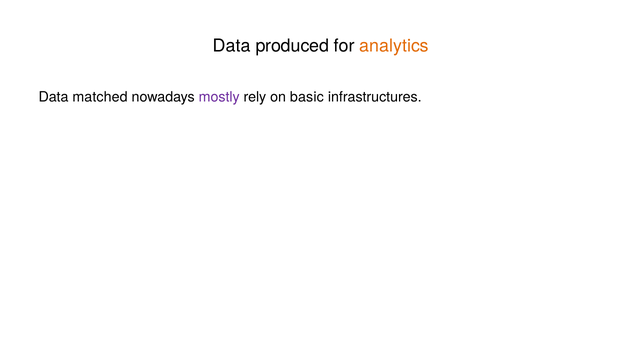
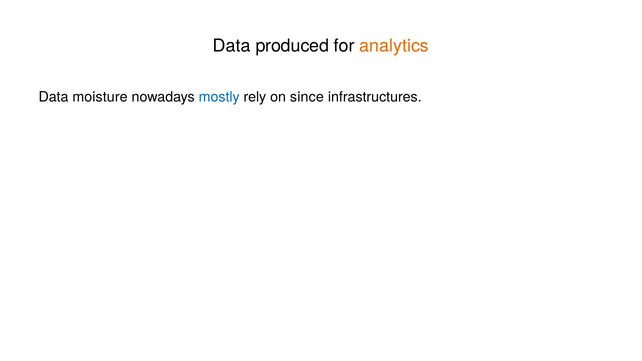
matched: matched -> moisture (100, 97)
mostly colour: purple -> blue (219, 97)
basic: basic -> since (307, 97)
